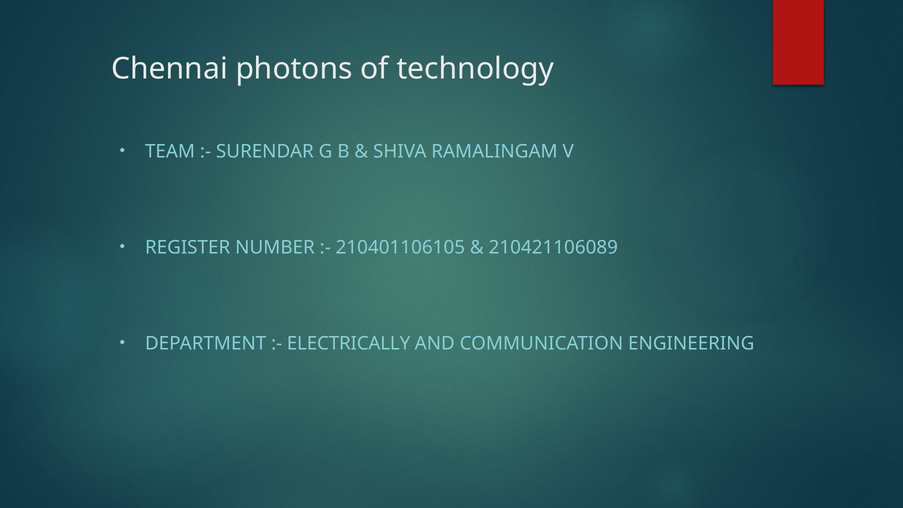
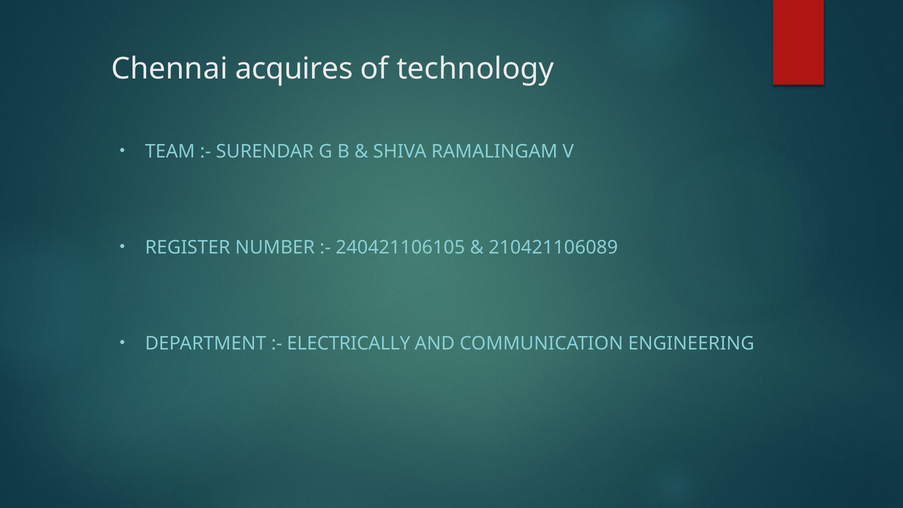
photons: photons -> acquires (294, 69)
210401106105: 210401106105 -> 240421106105 (400, 247)
